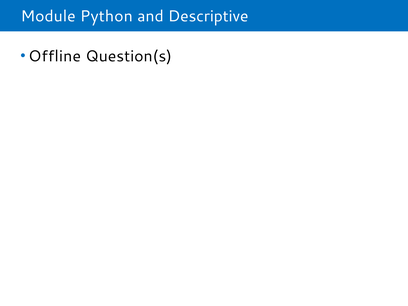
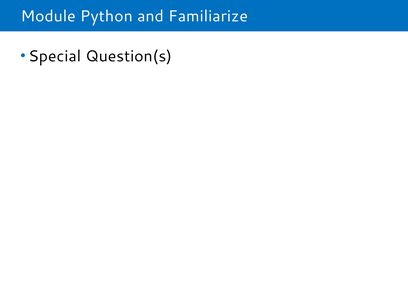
Descriptive: Descriptive -> Familiarize (208, 16)
Offline: Offline -> Special (55, 56)
